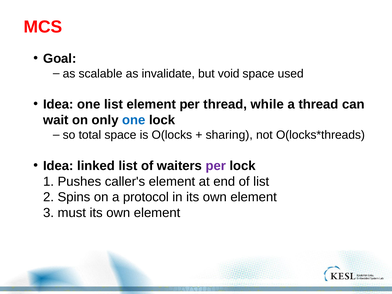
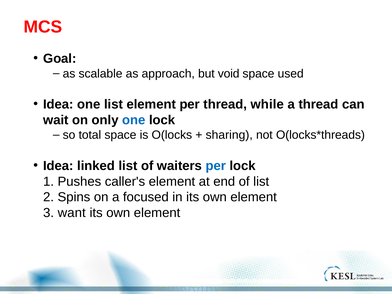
invalidate: invalidate -> approach (168, 74)
per colour: purple -> blue (216, 166)
protocol: protocol -> focused (146, 197)
must: must -> want (72, 213)
